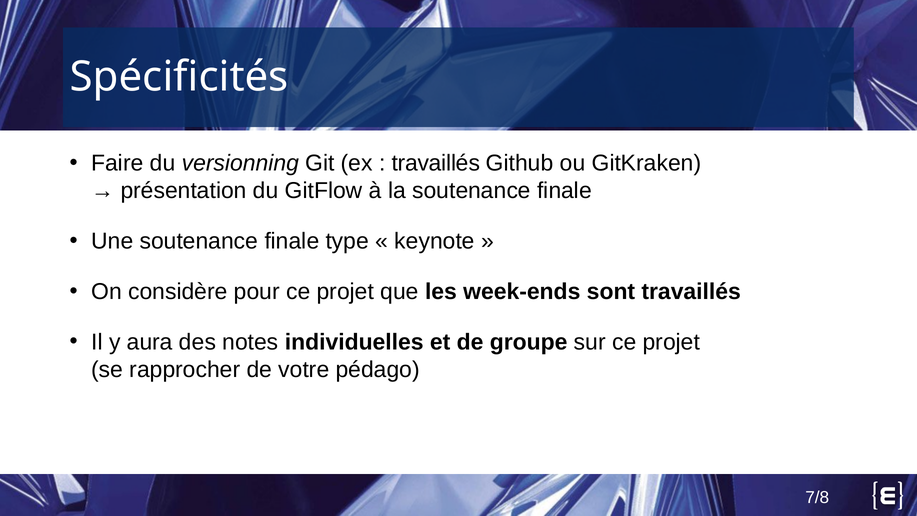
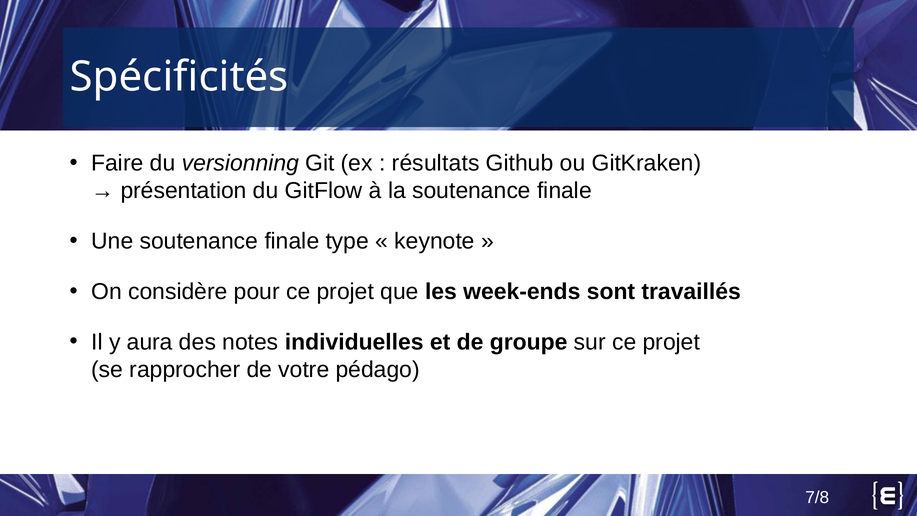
travaillés: travaillés -> résultats (436, 163)
